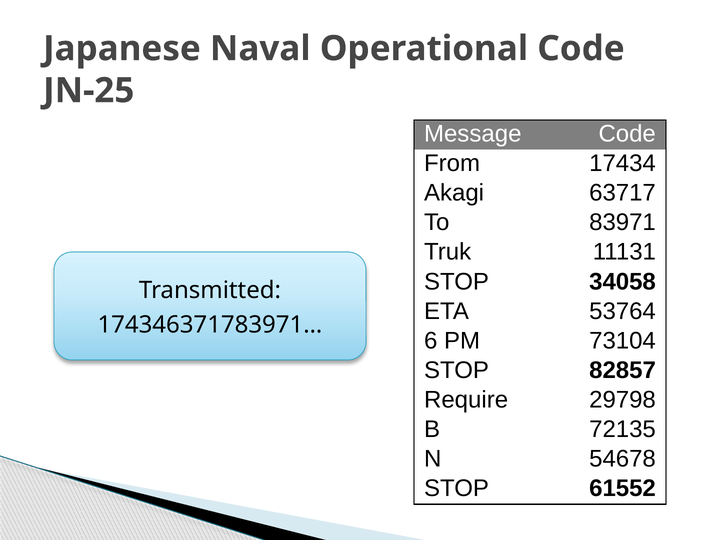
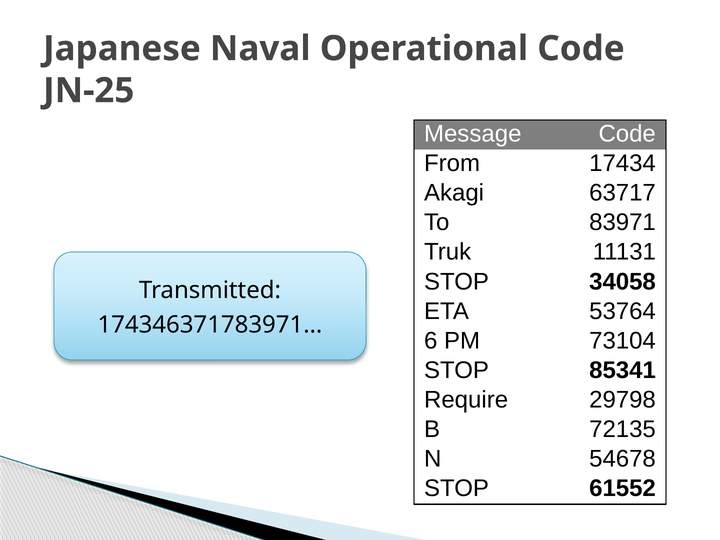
82857: 82857 -> 85341 (623, 370)
